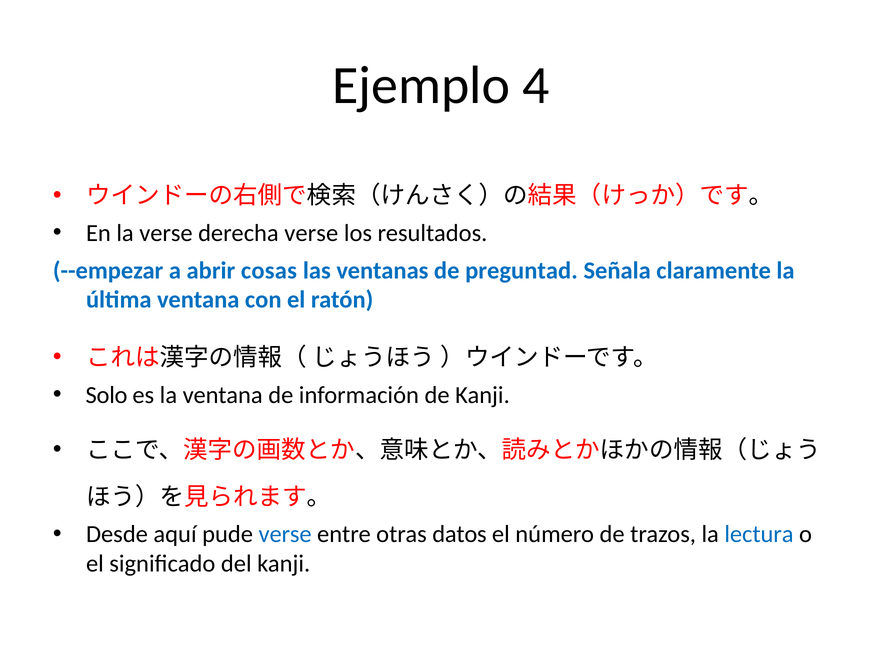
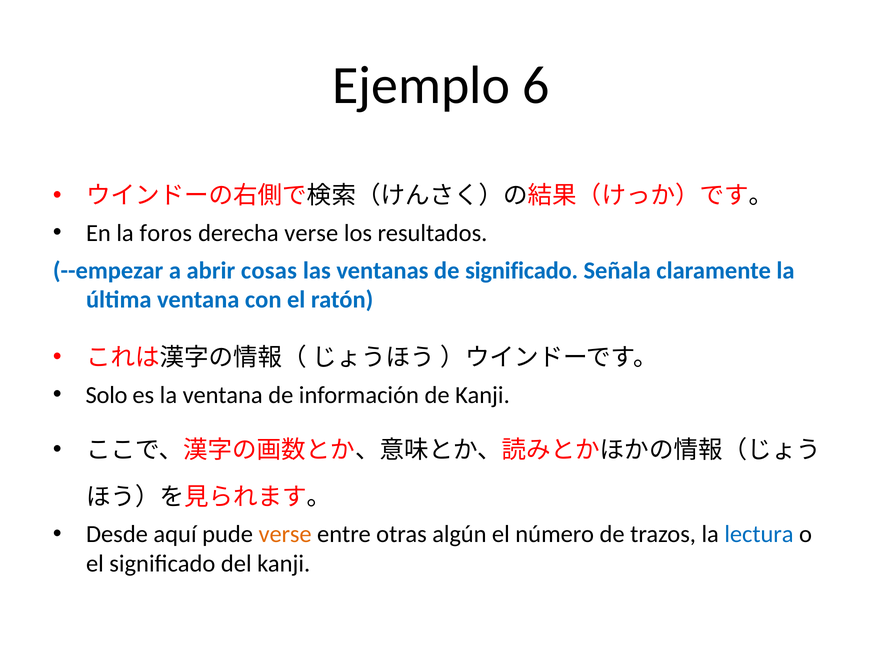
4: 4 -> 6 (536, 85)
la verse: verse -> foros (166, 233)
de preguntad: preguntad -> significado (522, 270)
verse colour: blue -> orange (285, 534)
datos: datos -> algún (459, 534)
